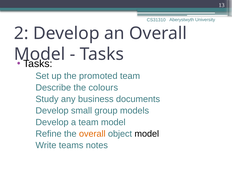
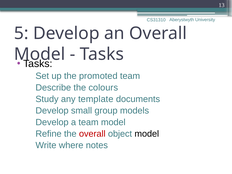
2: 2 -> 5 (21, 33)
business: business -> template (96, 99)
overall colour: orange -> red (92, 134)
teams: teams -> where (71, 145)
